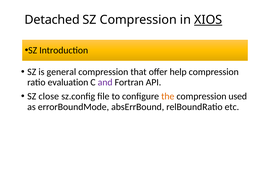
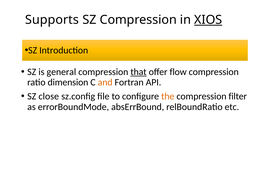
Detached: Detached -> Supports (52, 20)
that underline: none -> present (139, 72)
help: help -> flow (178, 72)
evaluation: evaluation -> dimension (68, 82)
and colour: purple -> orange (105, 82)
used: used -> filter (238, 96)
